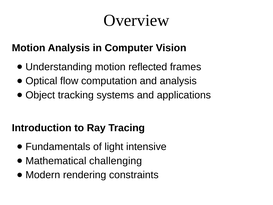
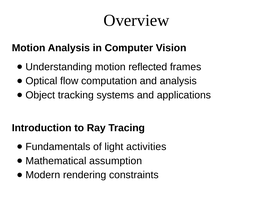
intensive: intensive -> activities (146, 147)
challenging: challenging -> assumption (116, 161)
